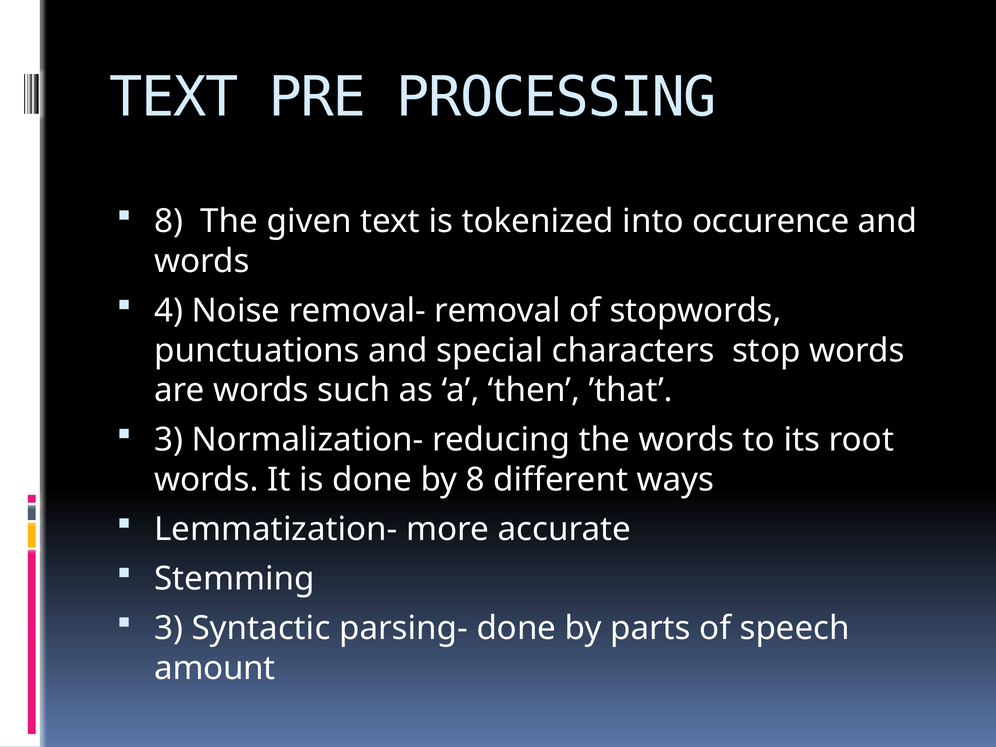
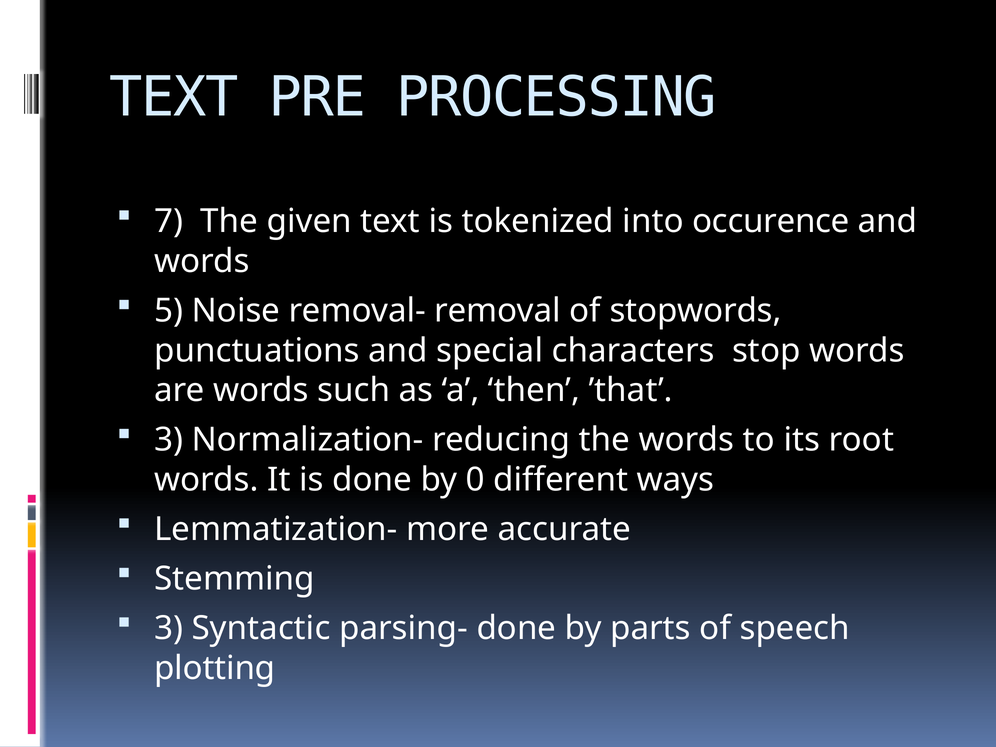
8: 8 -> 7 (169, 221)
4: 4 -> 5 (169, 311)
by 8: 8 -> 0 (475, 480)
amount: amount -> plotting (215, 668)
